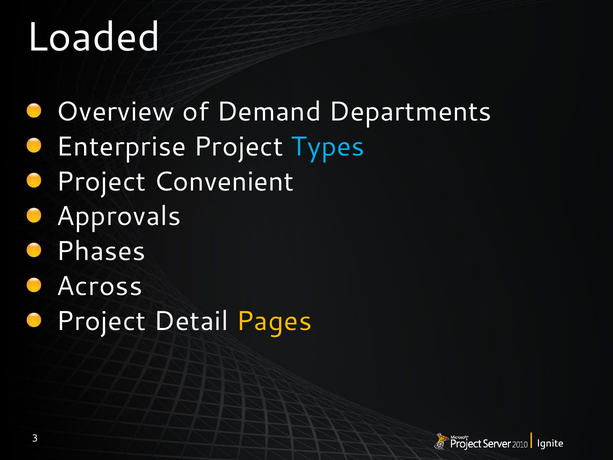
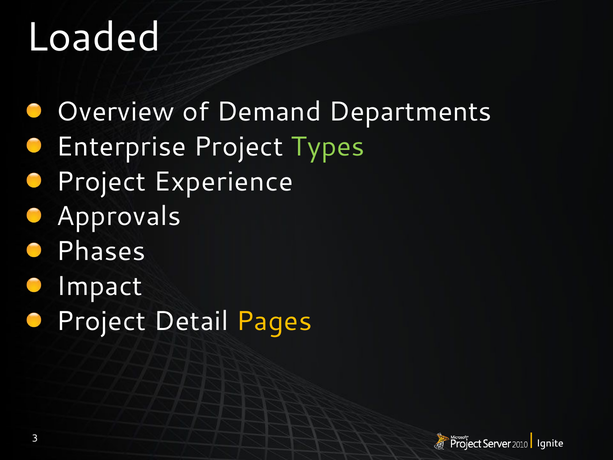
Types colour: light blue -> light green (328, 147)
Convenient: Convenient -> Experience (224, 181)
Across: Across -> Impact (100, 286)
